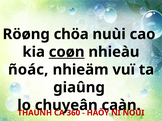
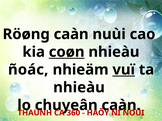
Röøng chöa: chöa -> caàn (71, 34)
vuï underline: none -> present (124, 70)
giaûng: giaûng -> nhieàu (79, 88)
